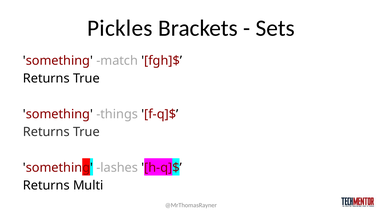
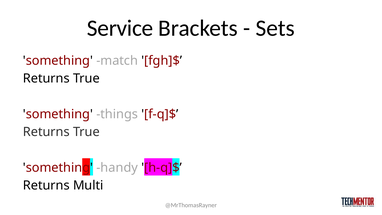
Pickles: Pickles -> Service (120, 28)
lashes: lashes -> handy (117, 168)
